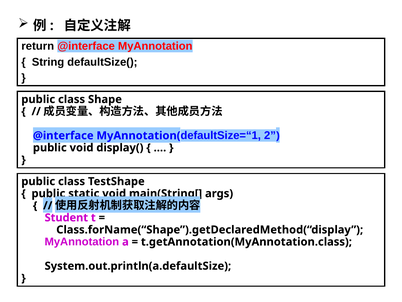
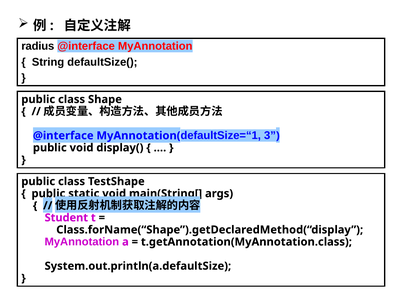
return: return -> radius (38, 46)
2: 2 -> 3 (270, 135)
